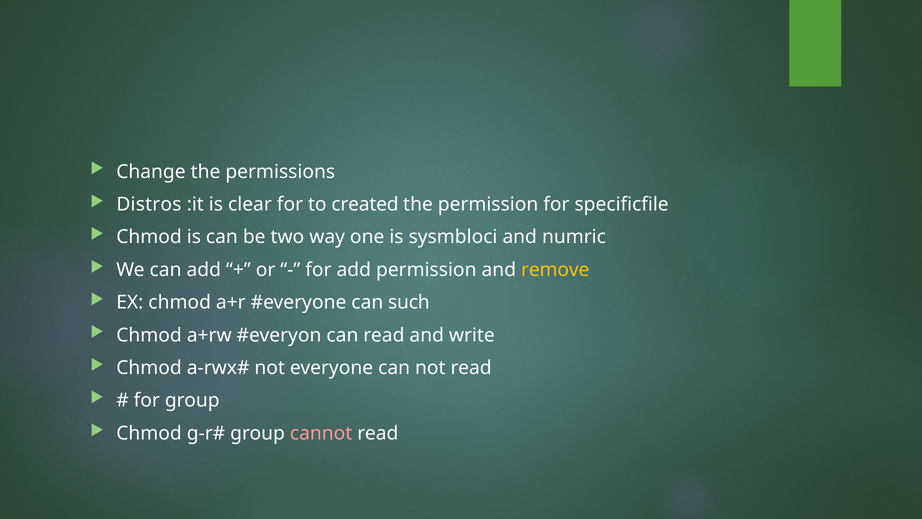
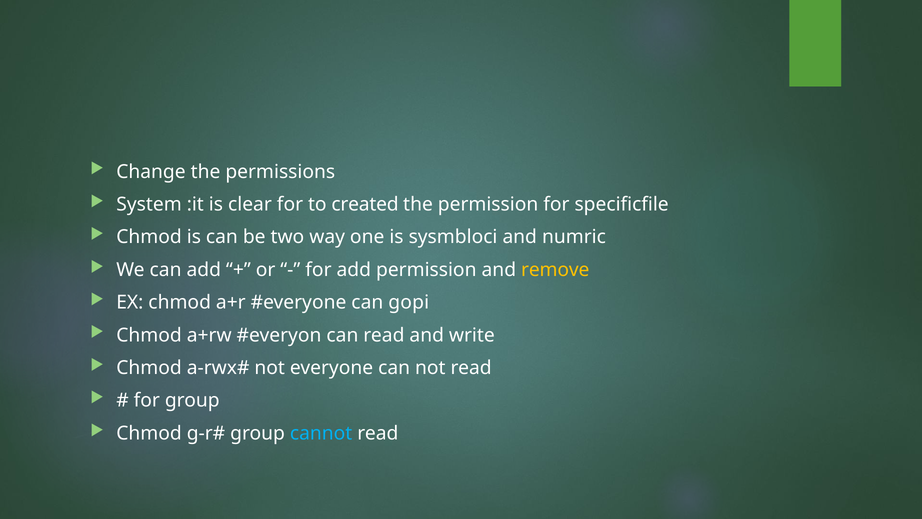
Distros: Distros -> System (149, 204)
such: such -> gopi (409, 302)
cannot colour: pink -> light blue (321, 433)
